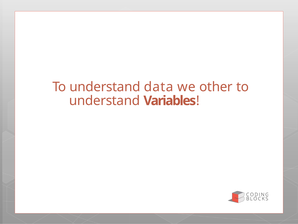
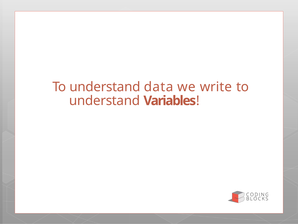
other: other -> write (216, 87)
